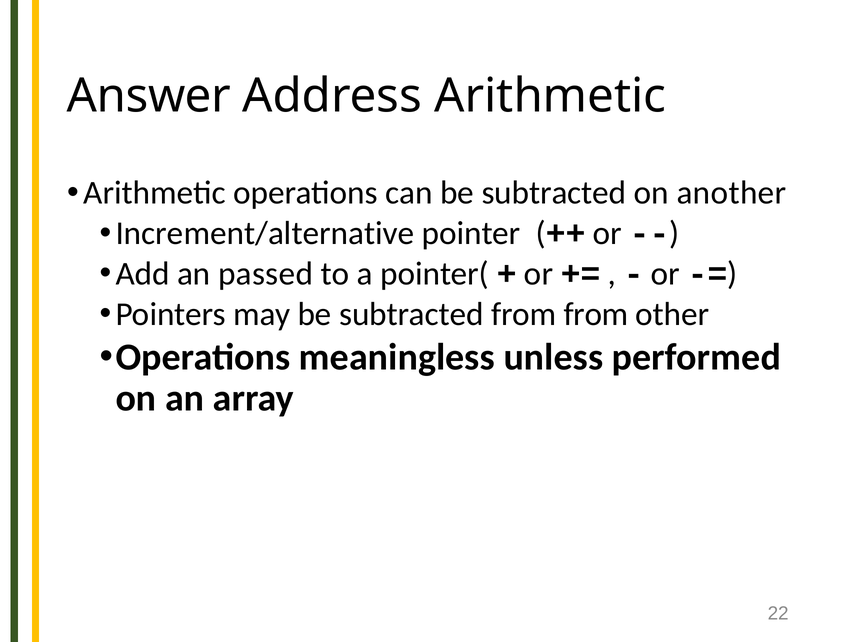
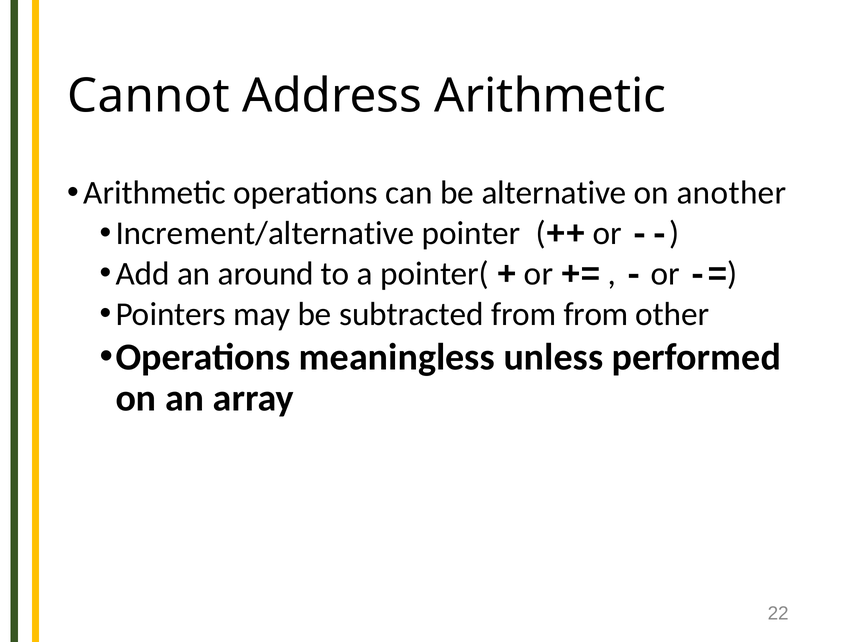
Answer: Answer -> Cannot (149, 96)
can be subtracted: subtracted -> alternative (554, 193)
passed: passed -> around (266, 274)
